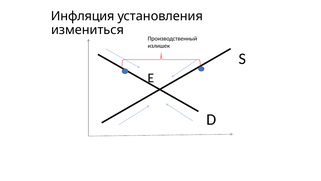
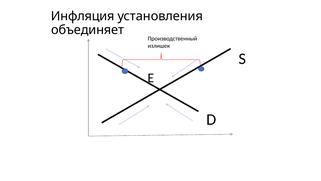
измениться: измениться -> объединяет (88, 30)
